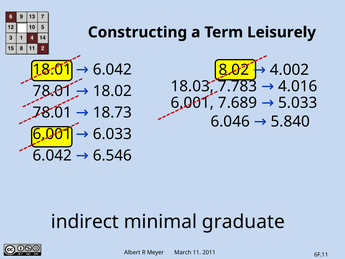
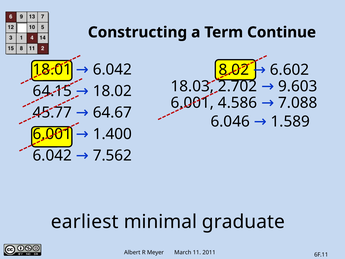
Leisurely: Leisurely -> Continue (282, 32)
4.002: 4.002 -> 6.602 (289, 70)
7.783: 7.783 -> 2.702 (238, 86)
4.016: 4.016 -> 9.603 (298, 86)
78.01: 78.01 -> 64.15 (52, 91)
7.689: 7.689 -> 4.586 (238, 103)
5.033: 5.033 -> 7.088 (298, 103)
78.01: 78.01 -> 45.77 (52, 112)
18.73: 18.73 -> 64.67 (112, 112)
5.840: 5.840 -> 1.589 (290, 121)
6.033: 6.033 -> 1.400 (112, 134)
6.546: 6.546 -> 7.562 (112, 155)
indirect: indirect -> earliest (85, 222)
